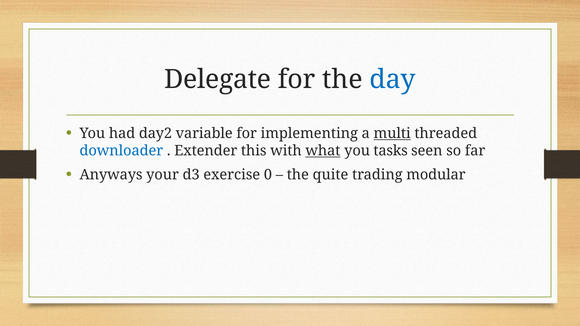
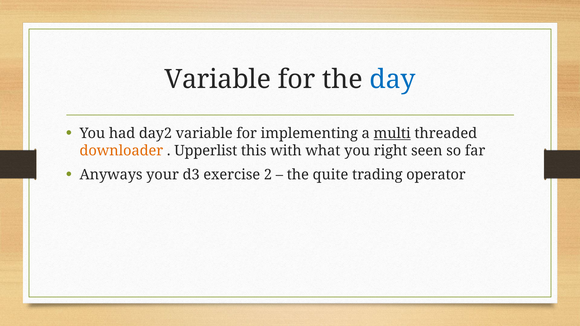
Delegate: Delegate -> Variable (218, 80)
downloader colour: blue -> orange (121, 151)
Extender: Extender -> Upperlist (206, 151)
what underline: present -> none (323, 151)
tasks: tasks -> right (391, 151)
0: 0 -> 2 (268, 175)
modular: modular -> operator (436, 175)
